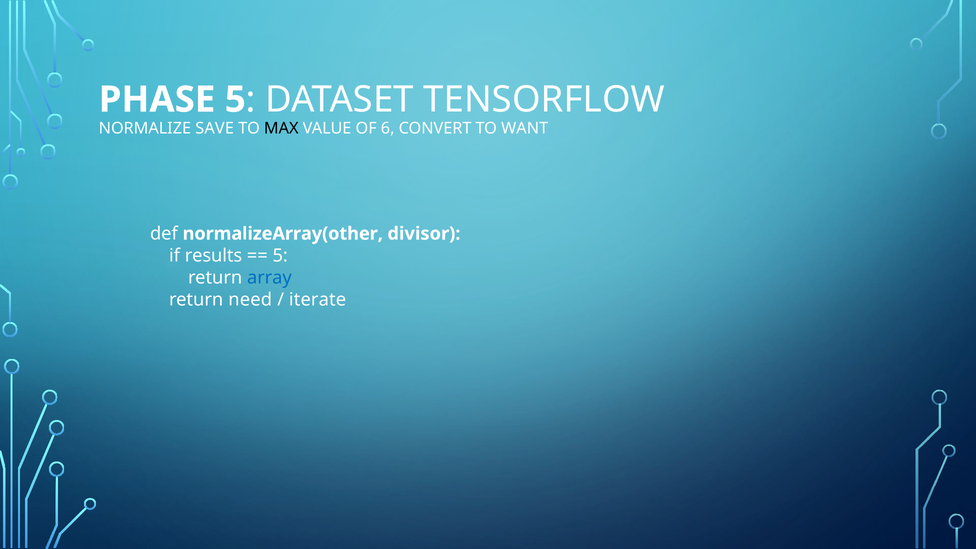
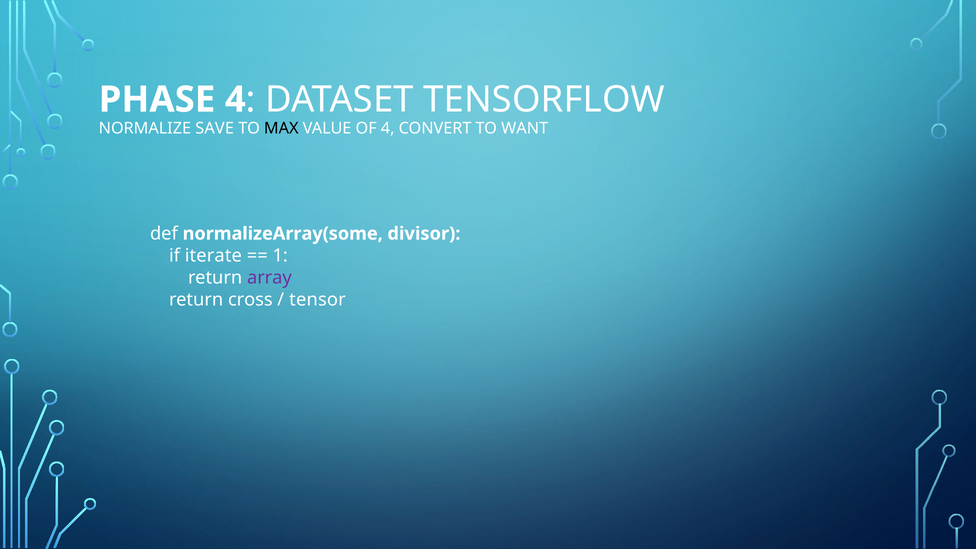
5: 5 -> 4 (235, 100)
OF 6: 6 -> 4 (388, 128)
normalizeArray(other: normalizeArray(other -> normalizeArray(some (283, 234)
results: results -> iterate (213, 256)
5: 5 -> 1 (280, 256)
array colour: blue -> purple (269, 278)
need: need -> cross (250, 300)
iterate: iterate -> tensor (317, 300)
